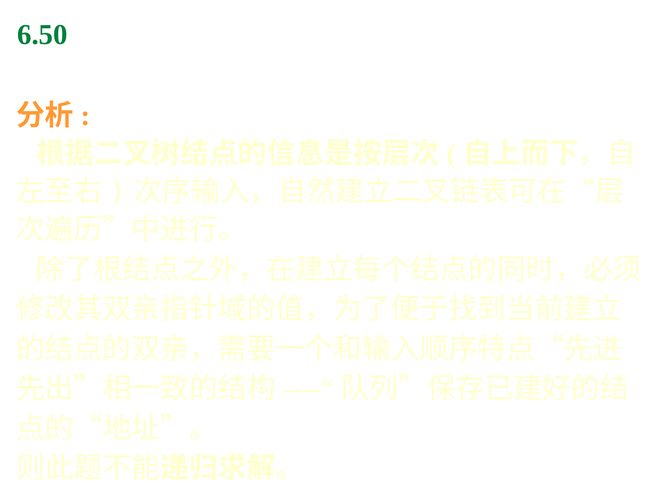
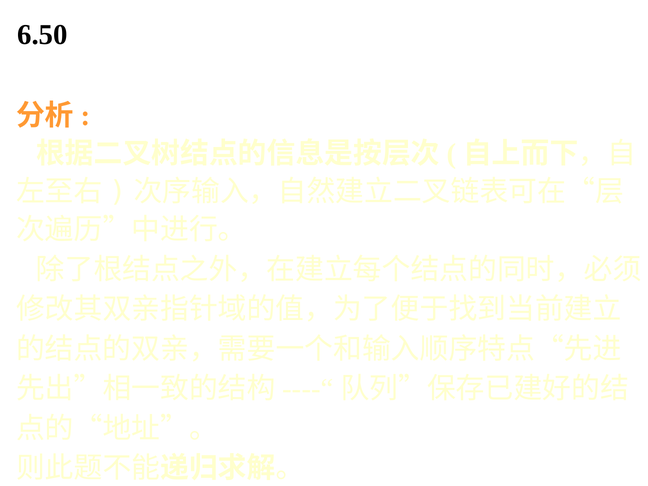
6.50 colour: green -> black (42, 35)
